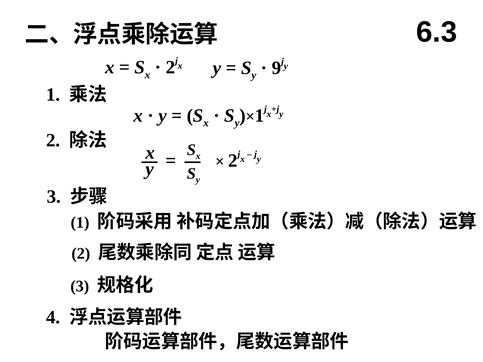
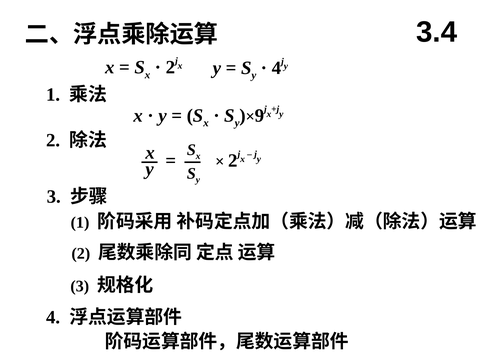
6.3: 6.3 -> 3.4 (437, 32)
9: 9 -> 4 (276, 68)
1: 1 -> 9 (259, 116)
